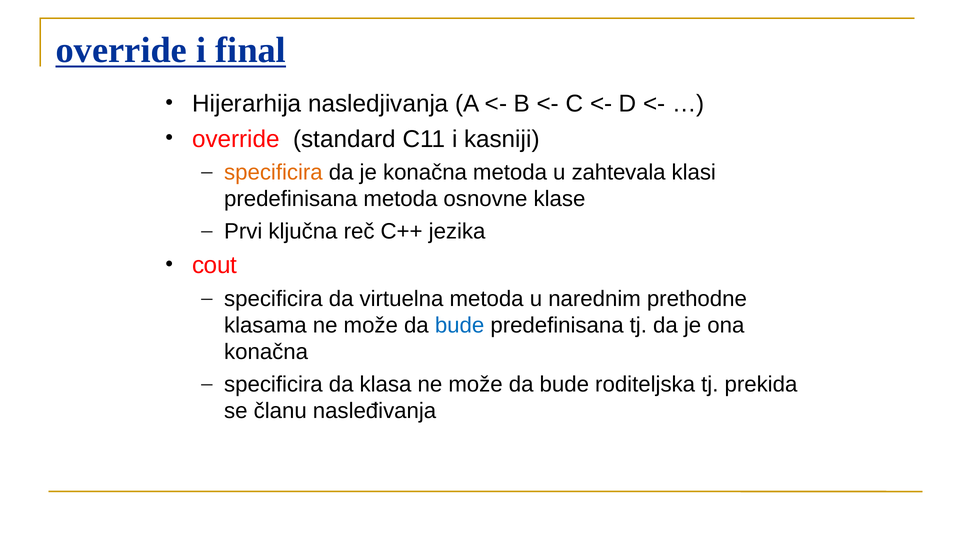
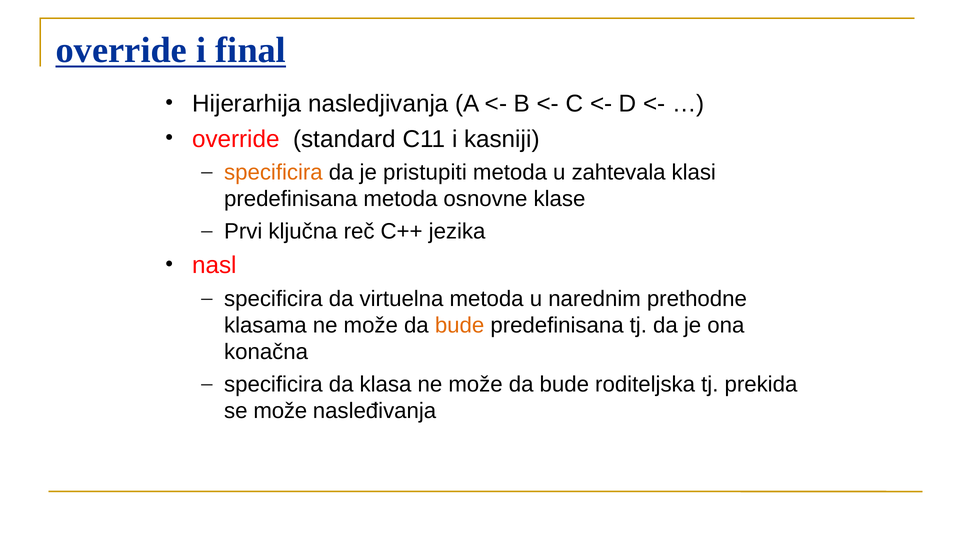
je konačna: konačna -> pristupiti (425, 172)
cout: cout -> nasl (214, 265)
bude colour: blue -> orange (460, 325)
se članu: članu -> može (280, 411)
